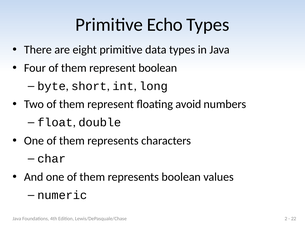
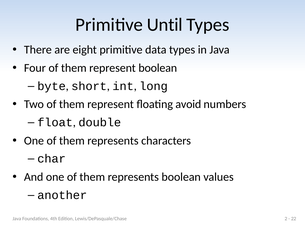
Echo: Echo -> Until (165, 25)
numeric: numeric -> another (62, 195)
